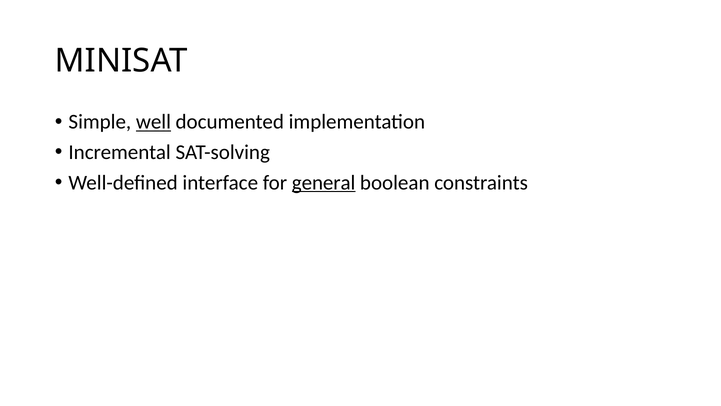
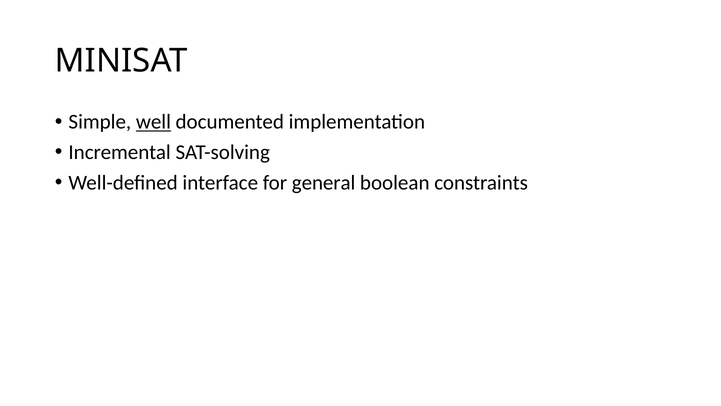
general underline: present -> none (324, 182)
